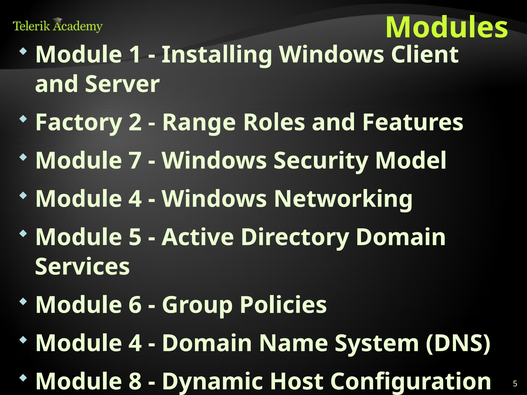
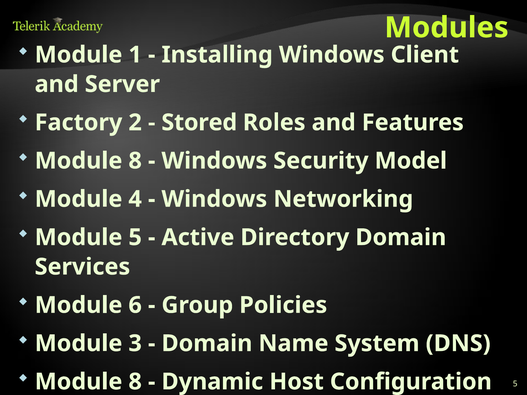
Range: Range -> Stored (199, 123)
7: 7 -> 8 (135, 161)
4: 4 -> 3 (135, 344)
